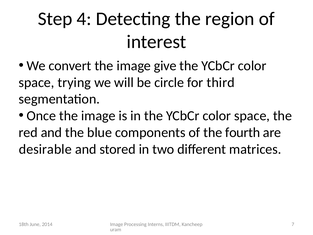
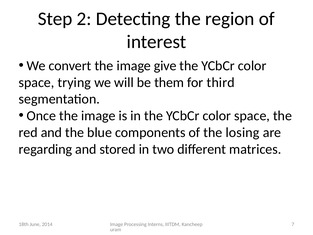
4: 4 -> 2 (84, 19)
circle: circle -> them (169, 82)
fourth: fourth -> losing (243, 132)
desirable: desirable -> regarding (45, 149)
